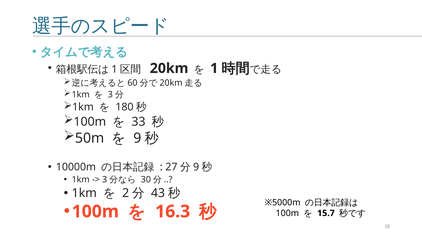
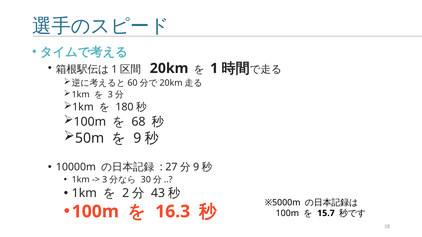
33: 33 -> 68 (138, 122)
